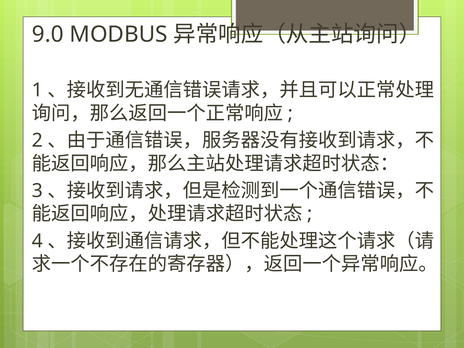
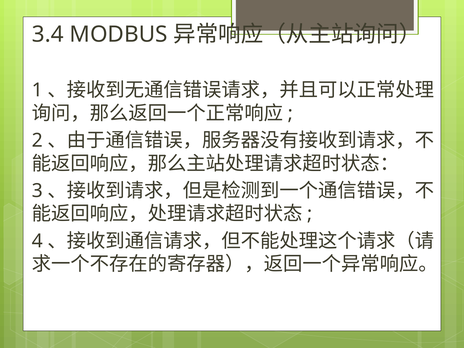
9.0: 9.0 -> 3.4 (48, 34)
